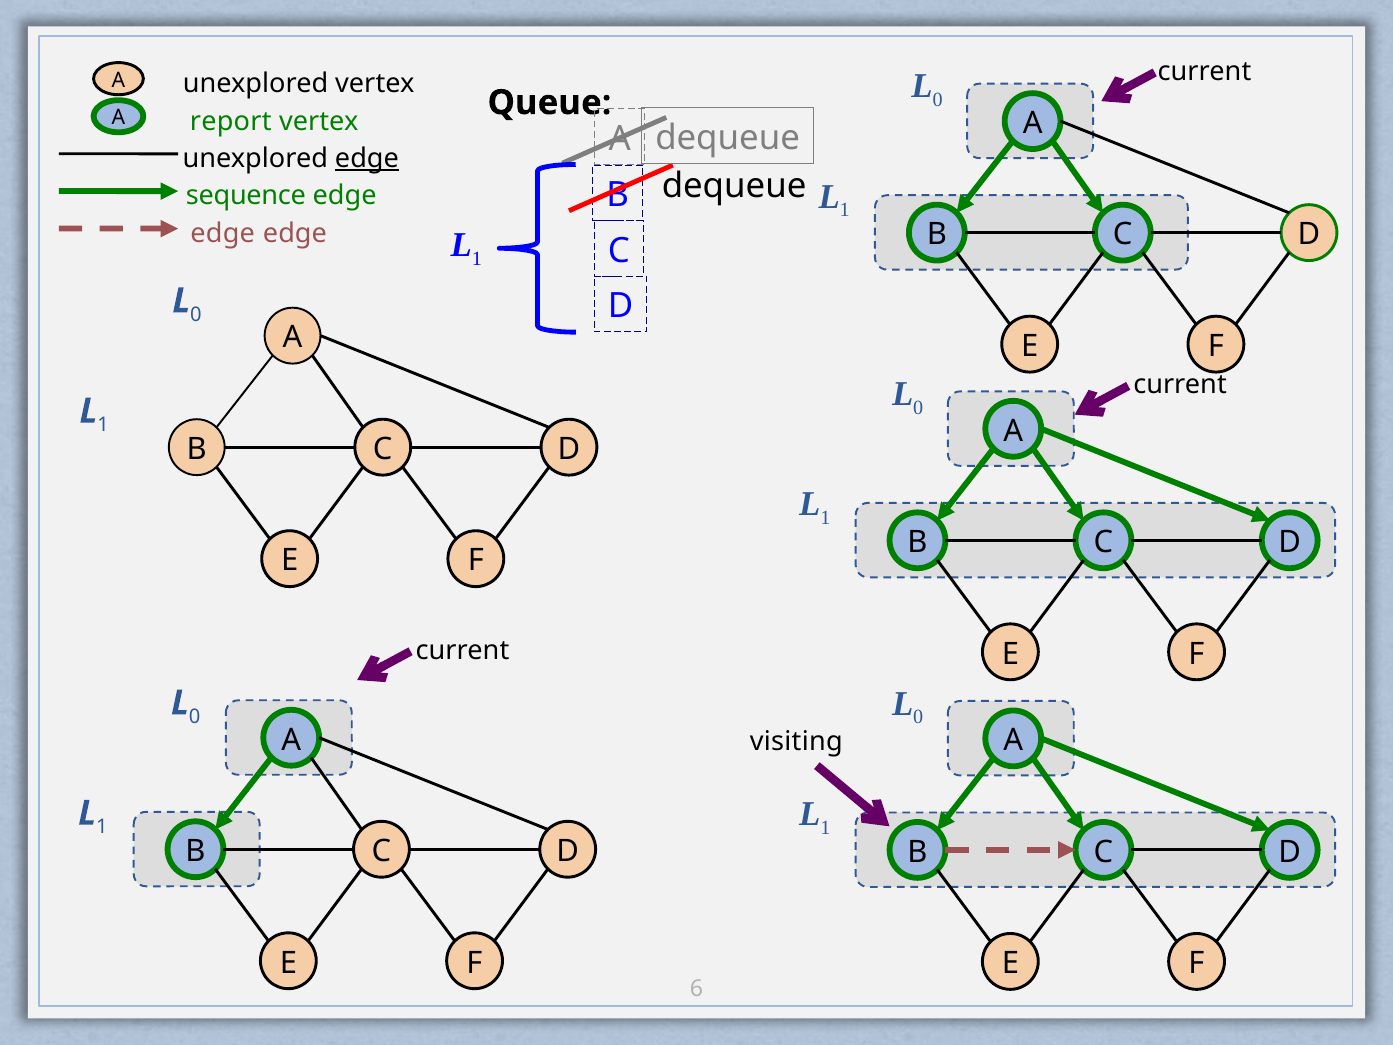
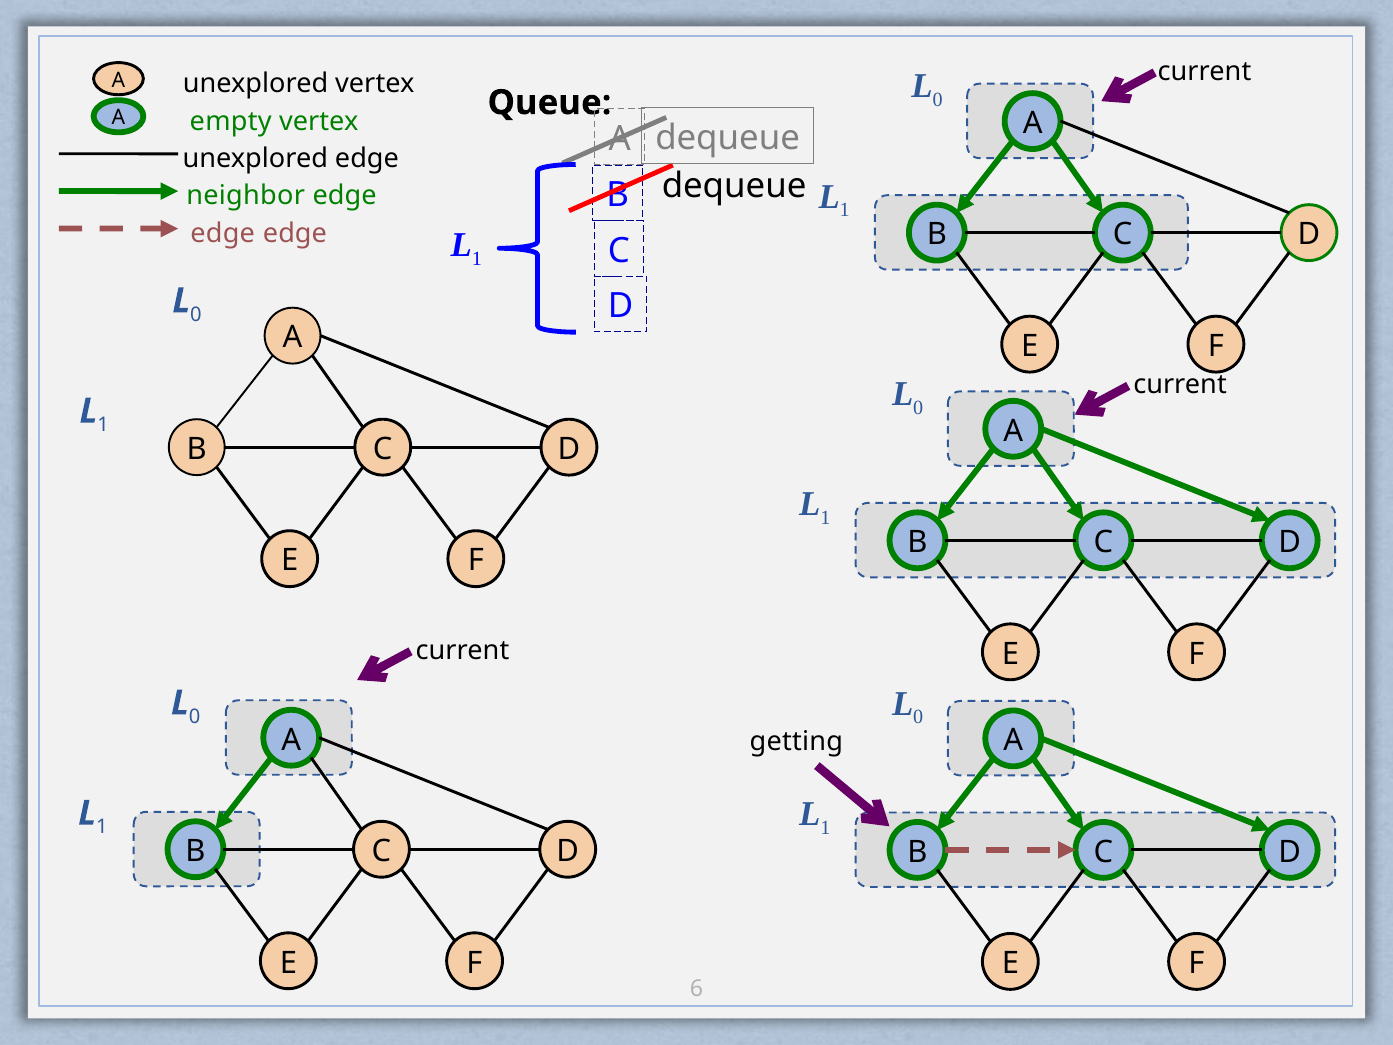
report: report -> empty (231, 121)
edge underline: present -> none (367, 159)
sequence: sequence -> neighbor (246, 196)
visiting: visiting -> getting (796, 741)
